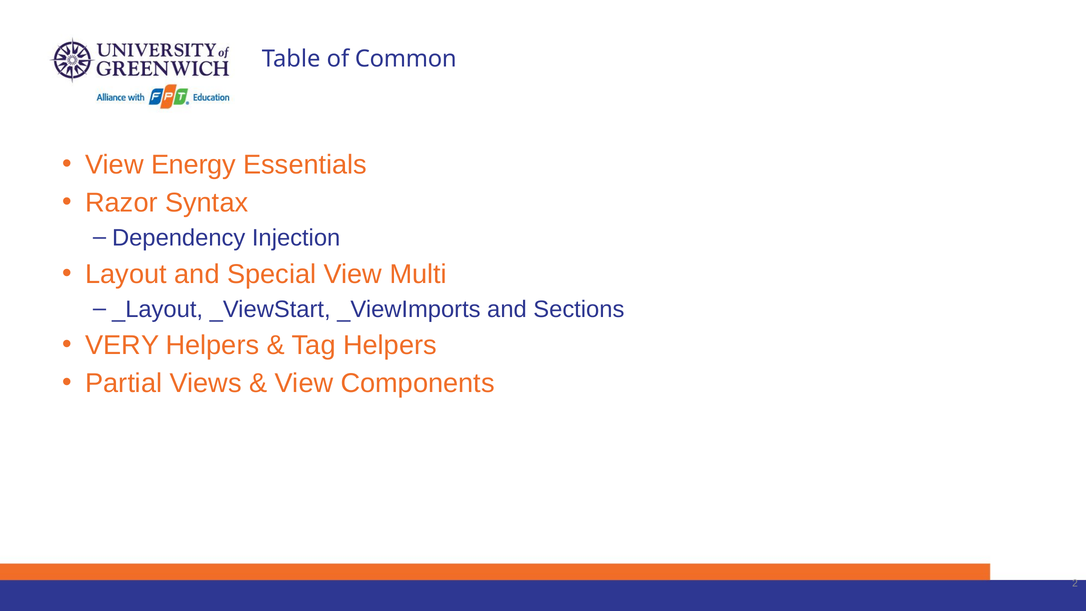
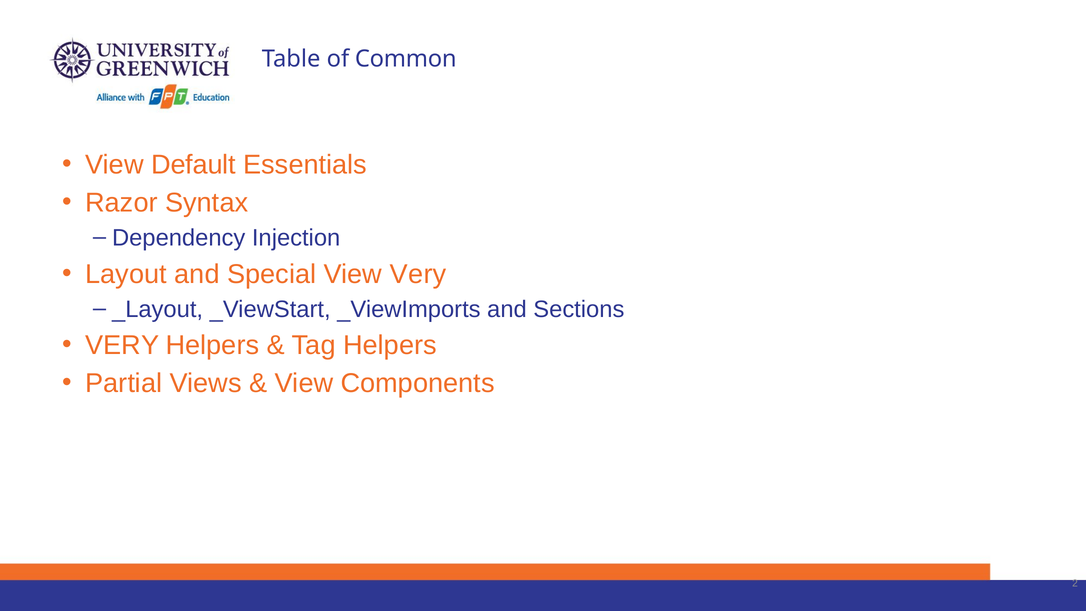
Energy: Energy -> Default (193, 165)
View Multi: Multi -> Very (418, 274)
